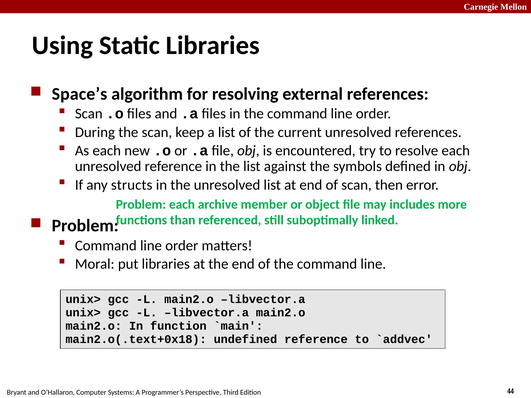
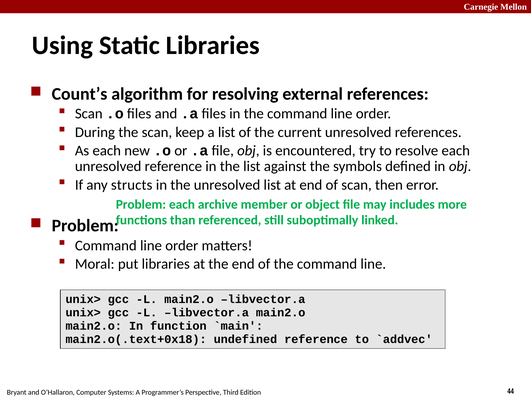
Space’s: Space’s -> Count’s (80, 94)
